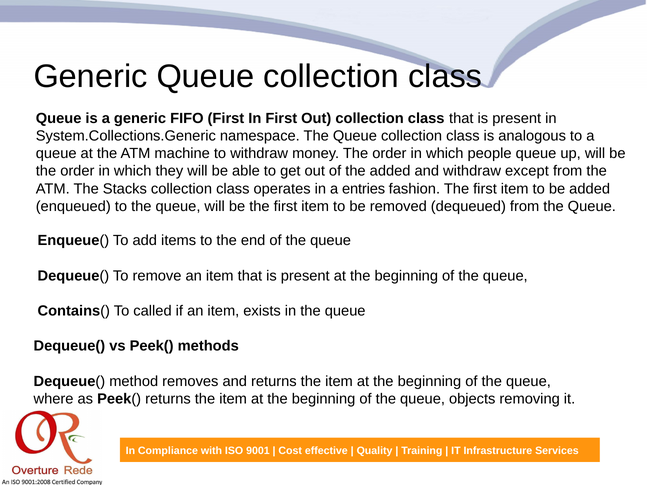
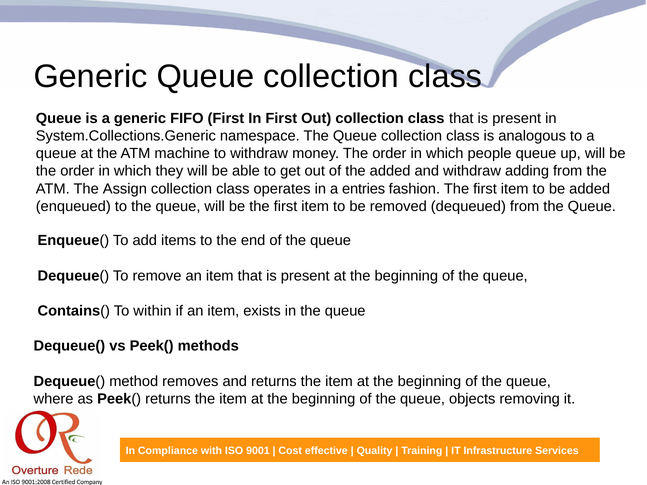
except: except -> adding (527, 171)
Stacks: Stacks -> Assign (125, 189)
called: called -> within (152, 311)
